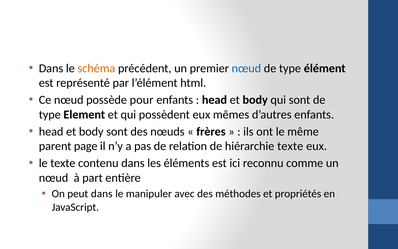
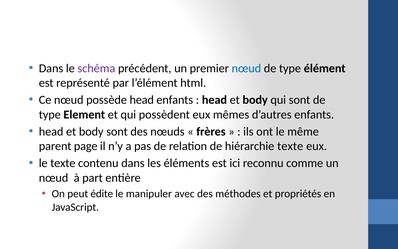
schéma colour: orange -> purple (96, 68)
possède pour: pour -> head (142, 100)
peut dans: dans -> édite (102, 194)
